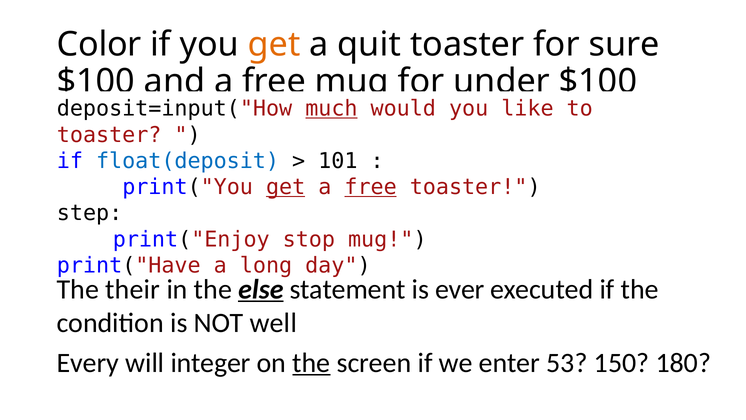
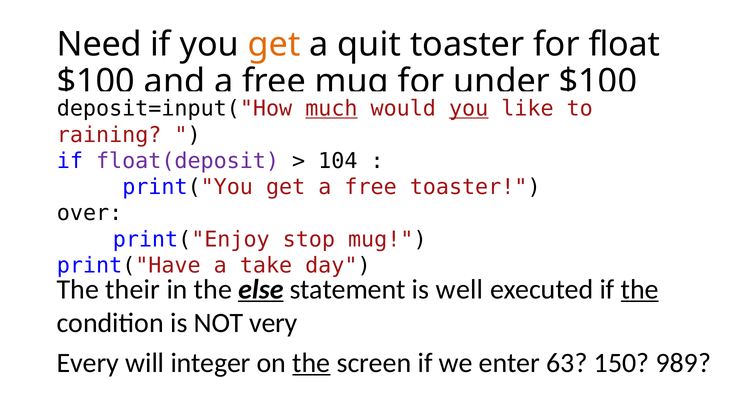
Color: Color -> Need (99, 44)
sure: sure -> float (624, 44)
you underline: none -> present (469, 109)
toaster: toaster -> raining (109, 135)
float(deposit colour: blue -> purple (188, 161)
101: 101 -> 104 (338, 161)
get underline: present -> none (286, 187)
free underline: present -> none (371, 187)
step: step -> over (90, 213)
long: long -> take (266, 265)
ever: ever -> well (460, 289)
the underline: none -> present (640, 289)
well: well -> very (274, 323)
53: 53 -> 63 (567, 363)
180: 180 -> 989 (683, 363)
